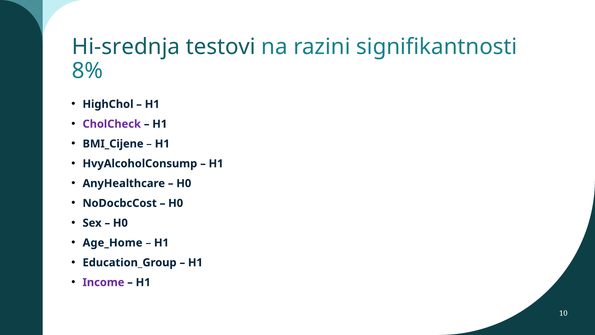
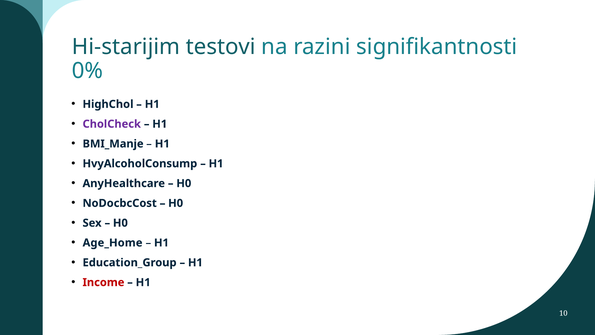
Hi-srednja: Hi-srednja -> Hi-starijim (126, 47)
8%: 8% -> 0% (88, 71)
BMI_Cijene: BMI_Cijene -> BMI_Manje (113, 144)
Income colour: purple -> red (103, 282)
